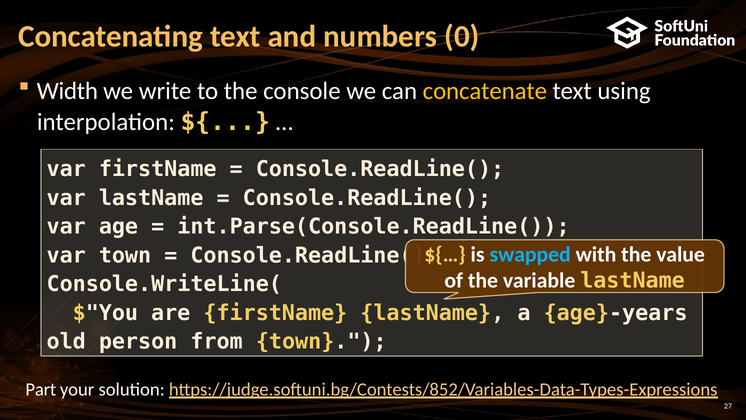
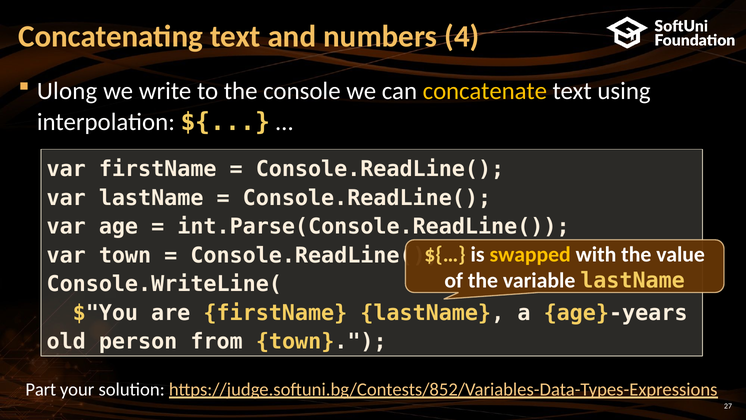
0: 0 -> 4 (462, 36)
Width: Width -> Ulong (67, 91)
swapped colour: light blue -> yellow (530, 254)
